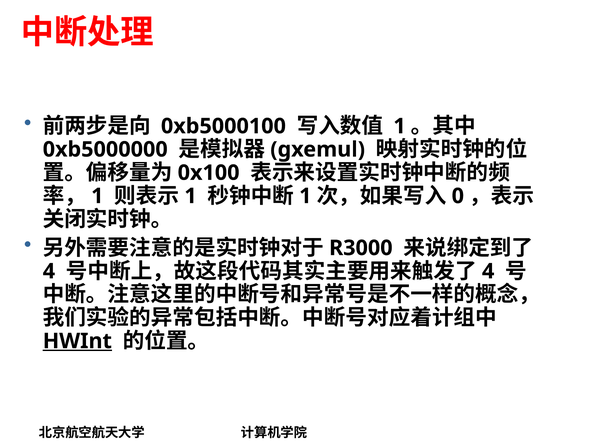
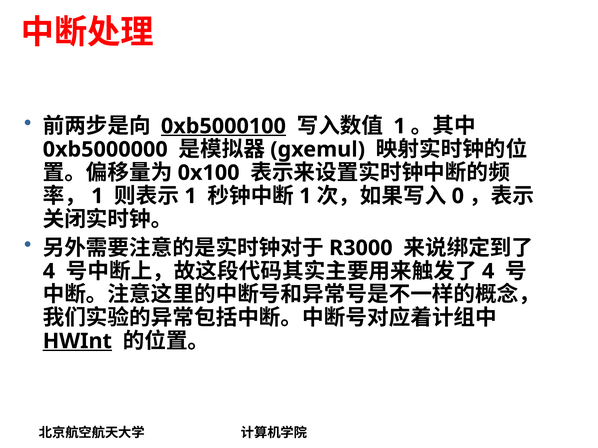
0xb5000100 underline: none -> present (223, 126)
